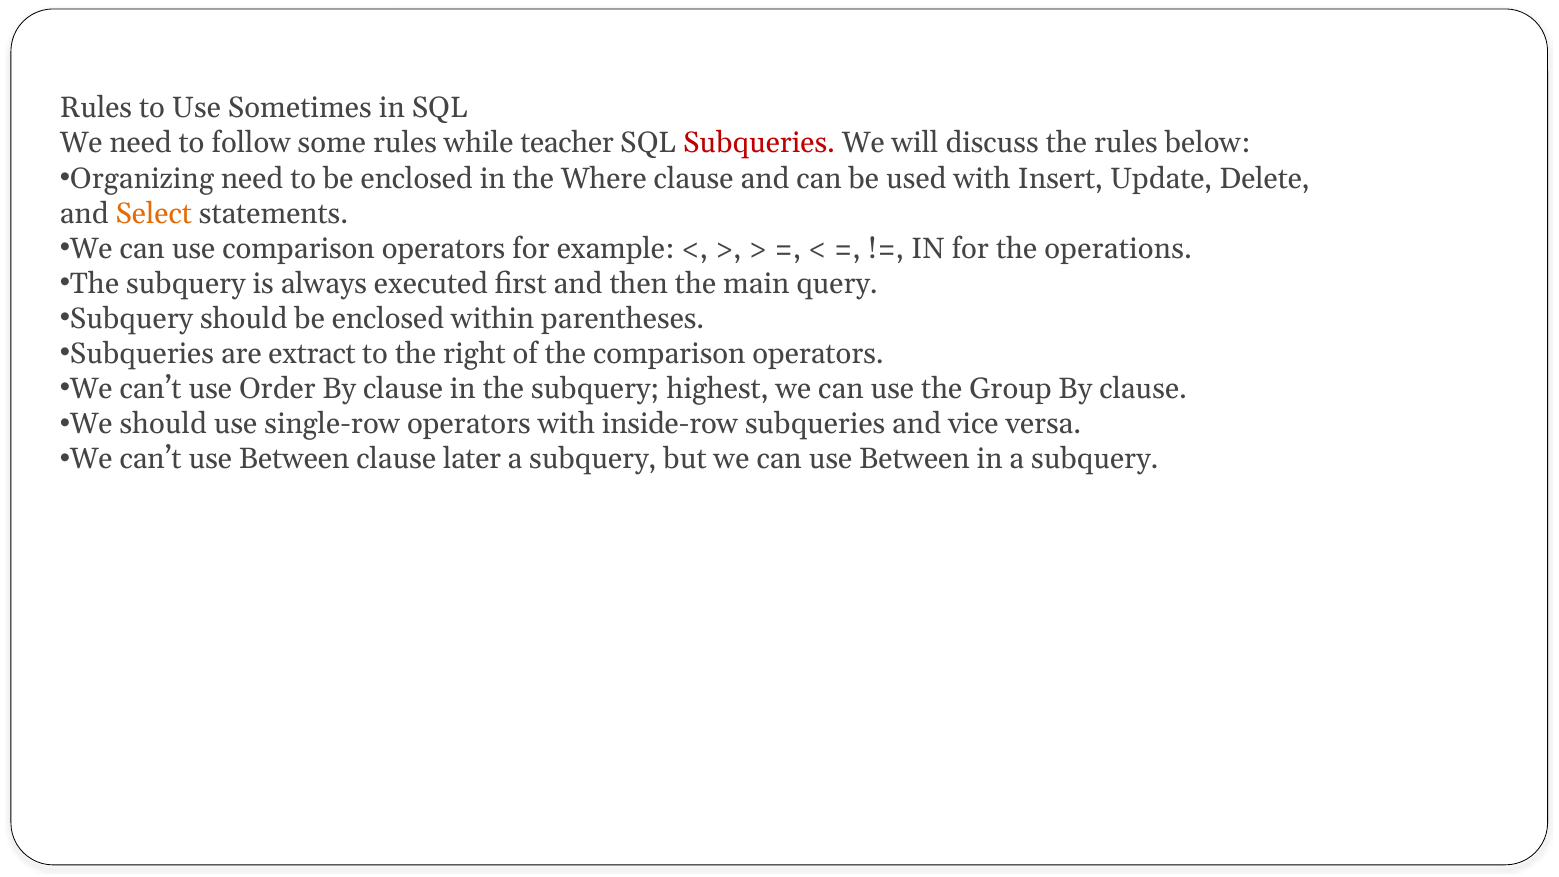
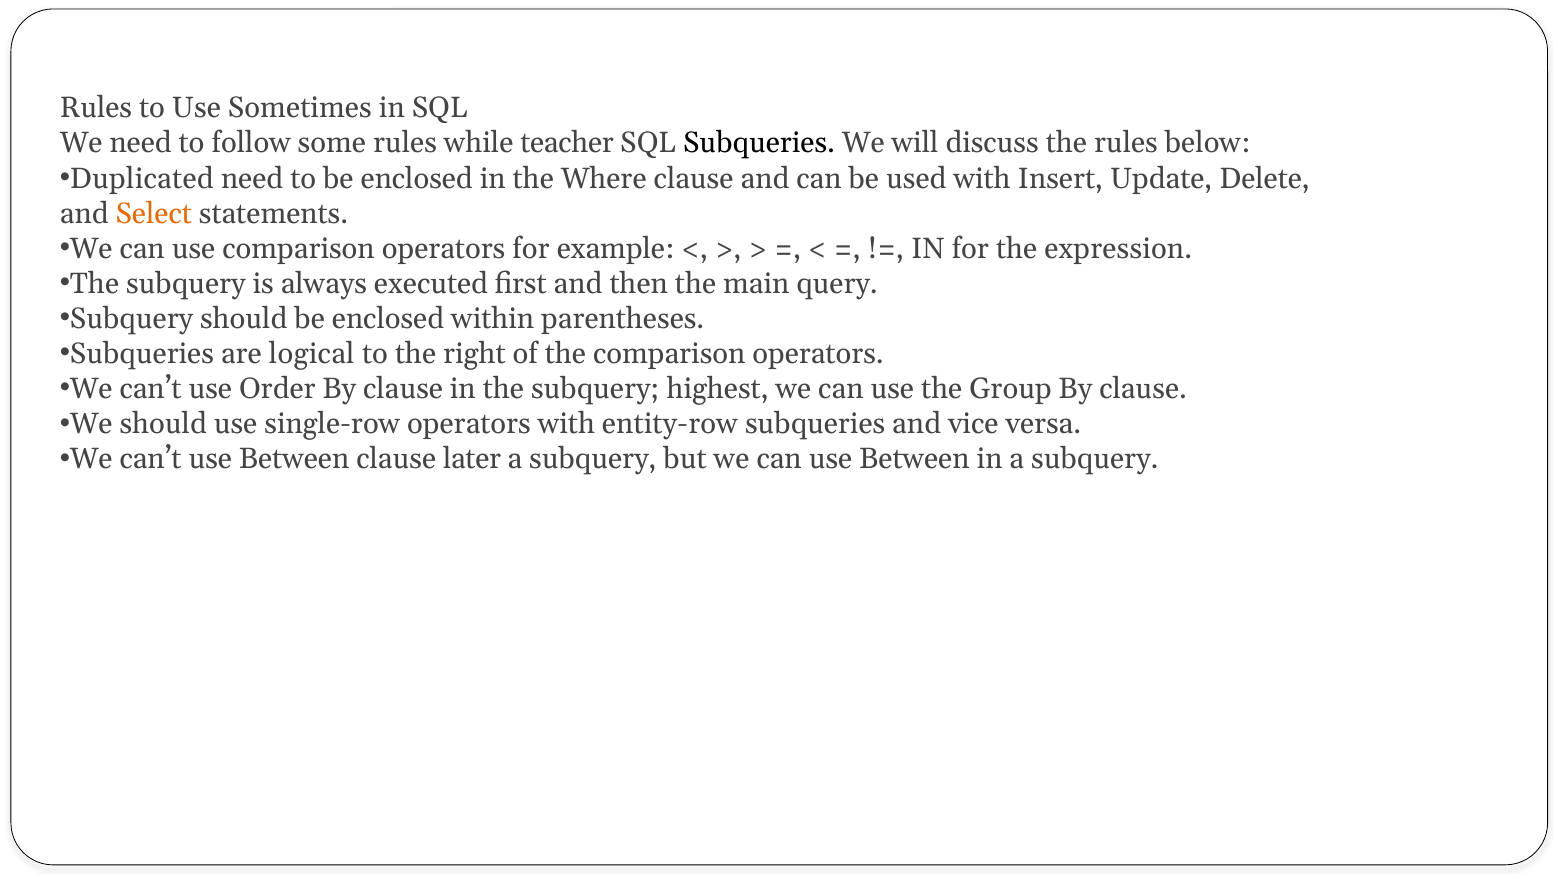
Subqueries colour: red -> black (759, 143)
Organizing: Organizing -> Duplicated (142, 178)
operations: operations -> expression (1118, 249)
extract: extract -> logical (312, 354)
inside-row: inside-row -> entity-row (670, 424)
